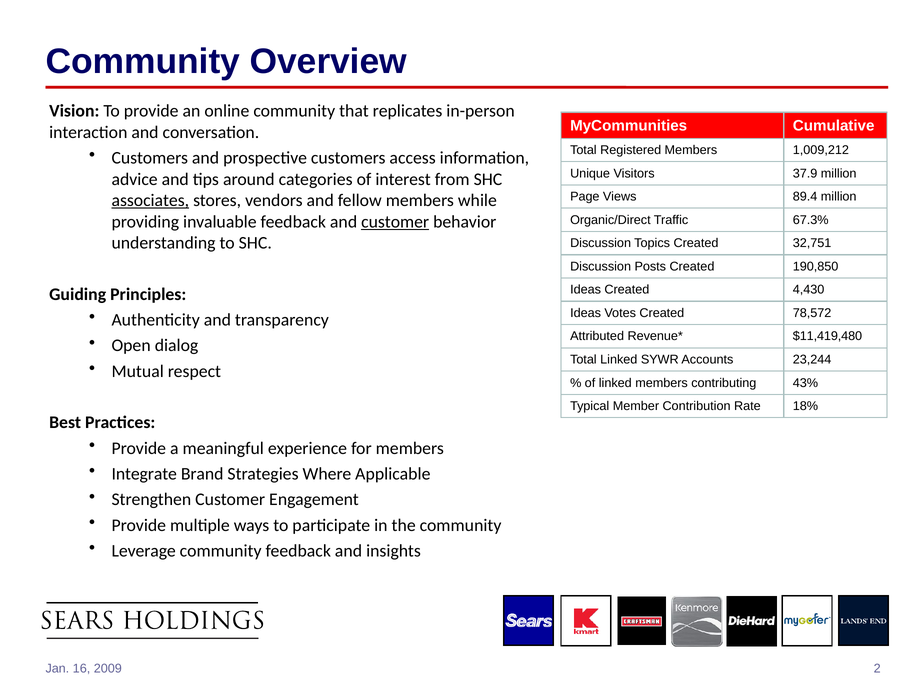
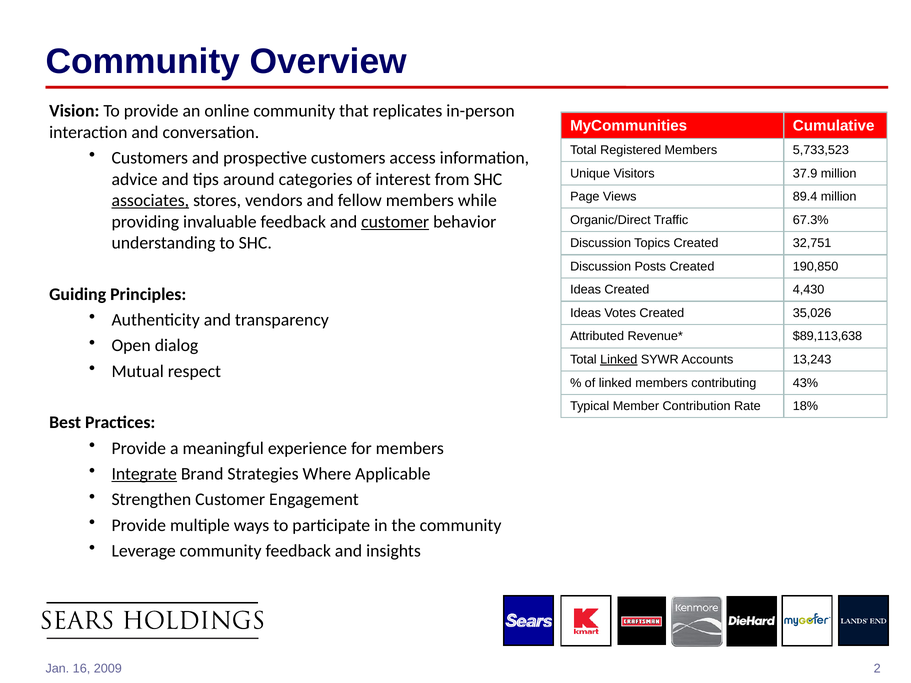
1,009,212: 1,009,212 -> 5,733,523 (821, 150)
78,572: 78,572 -> 35,026 (812, 313)
$11,419,480: $11,419,480 -> $89,113,638 (827, 336)
Linked underline: none -> present (619, 360)
23,244: 23,244 -> 13,243 (812, 360)
Integrate underline: none -> present (144, 474)
